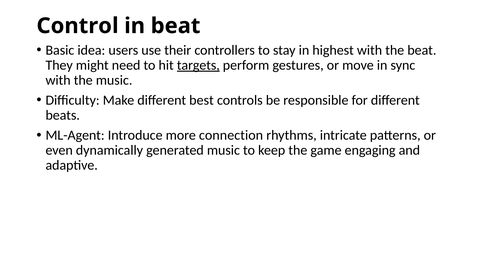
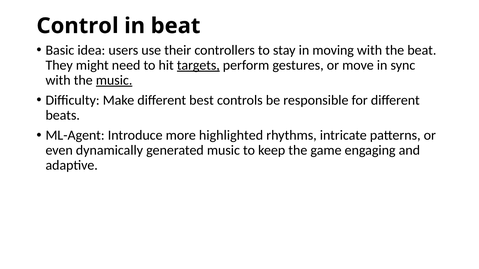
highest: highest -> moving (333, 50)
music underline: none -> present (114, 80)
connection: connection -> highlighted (231, 135)
